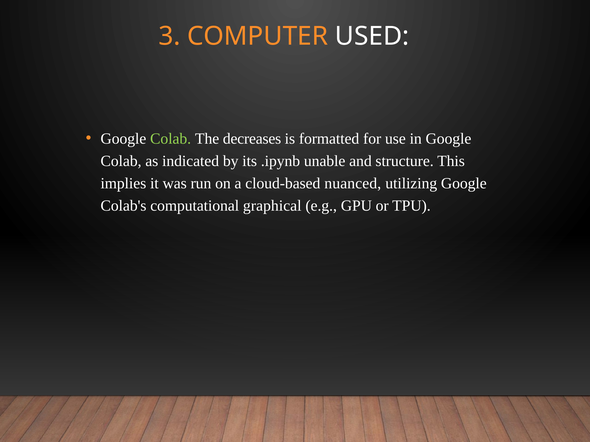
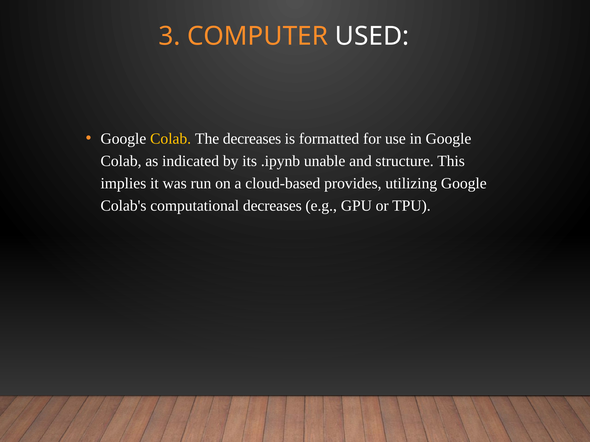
Colab colour: light green -> yellow (171, 139)
nuanced: nuanced -> provides (353, 184)
computational graphical: graphical -> decreases (272, 206)
